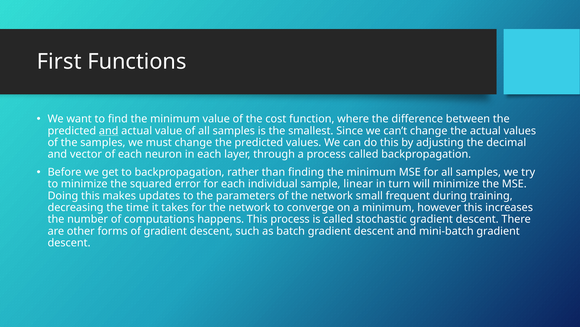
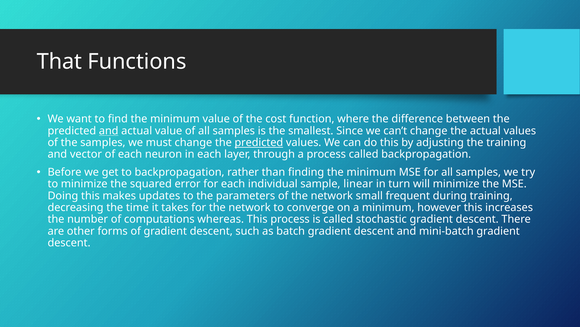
First: First -> That (59, 61)
predicted underline: none -> present (259, 142)
the decimal: decimal -> training (506, 142)
happens: happens -> whereas (221, 219)
